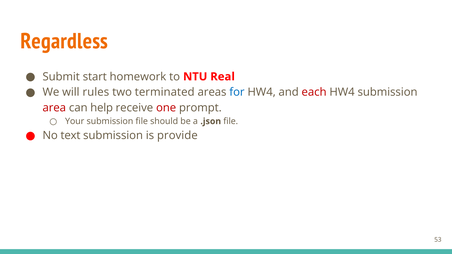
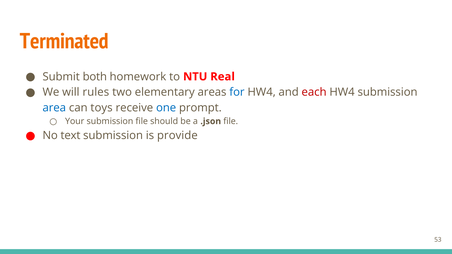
Regardless: Regardless -> Terminated (64, 41)
start: start -> both (95, 77)
terminated: terminated -> elementary (165, 92)
area colour: red -> blue (54, 108)
help: help -> toys (102, 108)
one colour: red -> blue (166, 108)
